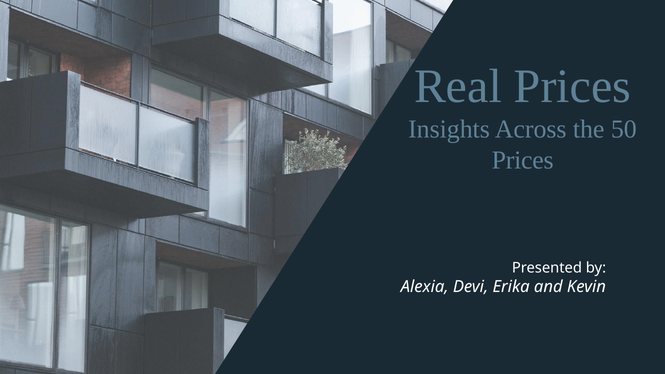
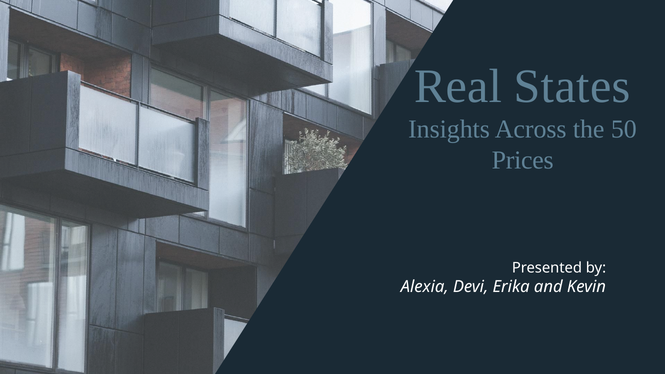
Real Prices: Prices -> States (572, 86)
